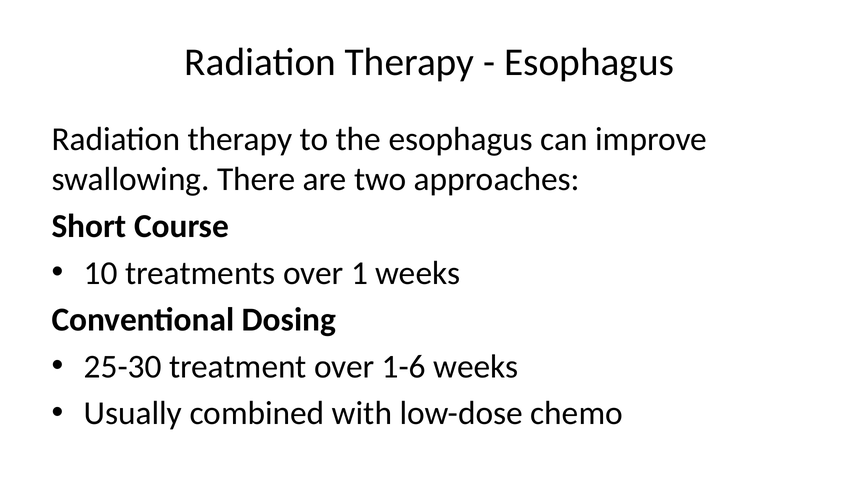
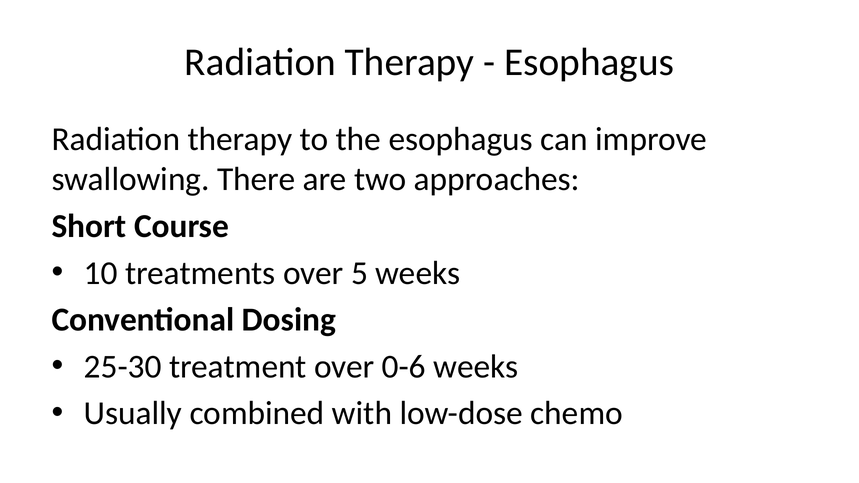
1: 1 -> 5 (359, 273)
1-6: 1-6 -> 0-6 (404, 367)
